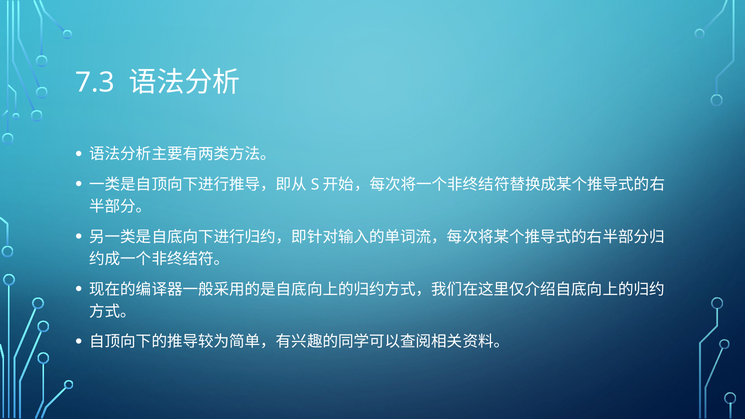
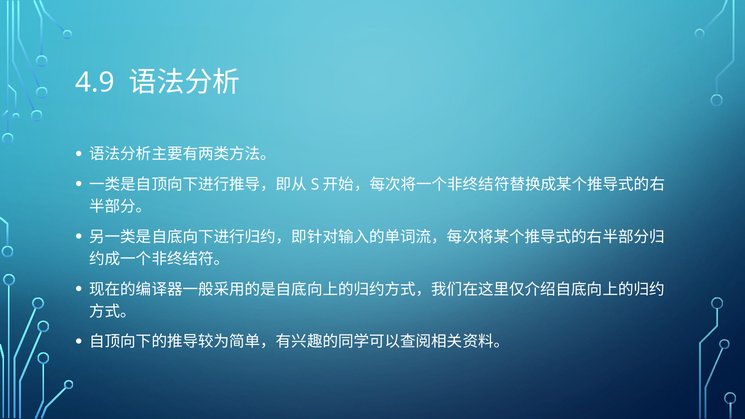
7.3: 7.3 -> 4.9 (95, 83)
